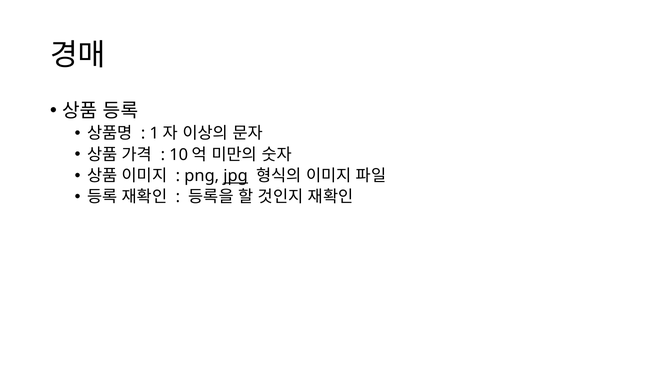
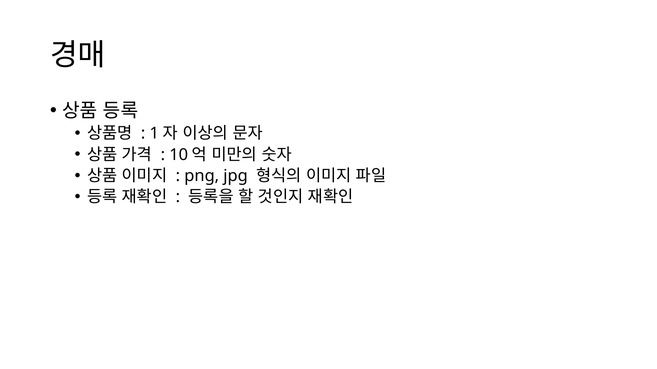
jpg underline: present -> none (236, 176)
